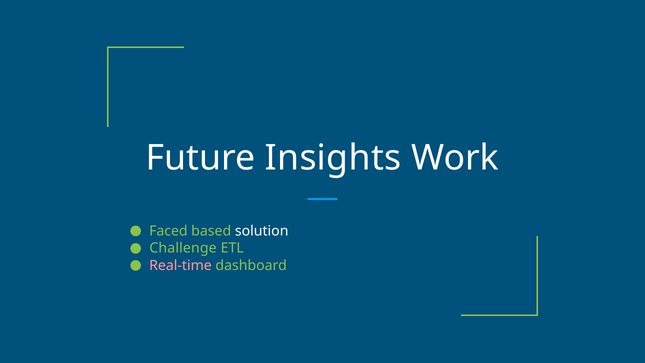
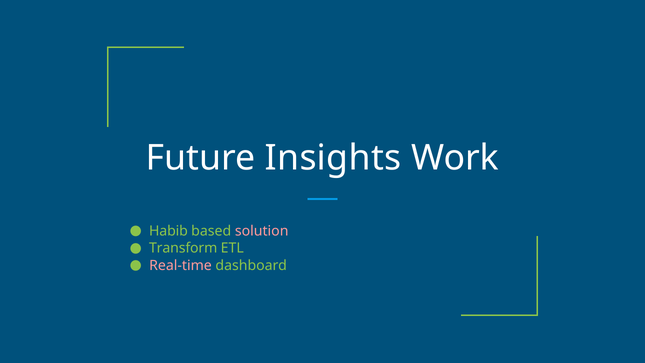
Faced: Faced -> Habib (168, 231)
solution colour: white -> pink (262, 231)
Challenge: Challenge -> Transform (183, 248)
